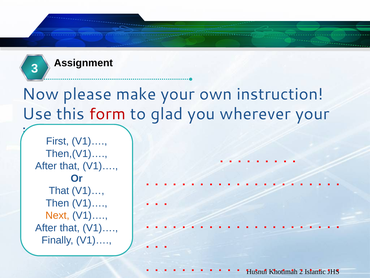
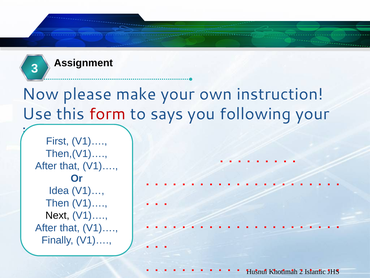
glad: glad -> says (167, 114)
wherever: wherever -> following (255, 114)
That: That -> Idea (59, 190)
Next colour: orange -> black (57, 215)
